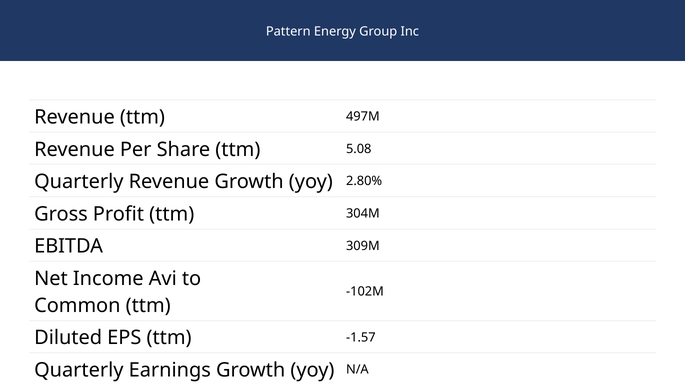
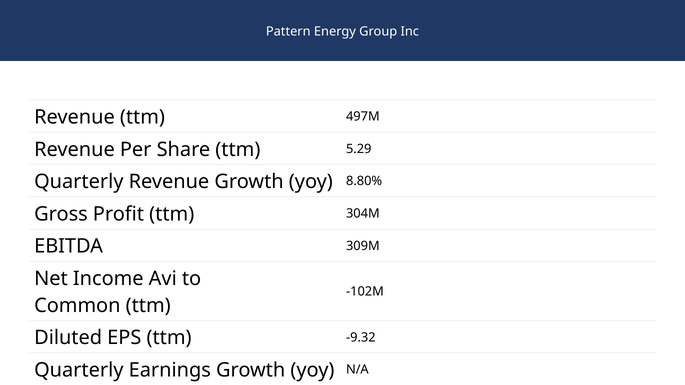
5.08: 5.08 -> 5.29 (359, 149)
2.80%: 2.80% -> 8.80% (364, 181)
-1.57: -1.57 -> -9.32 (361, 338)
